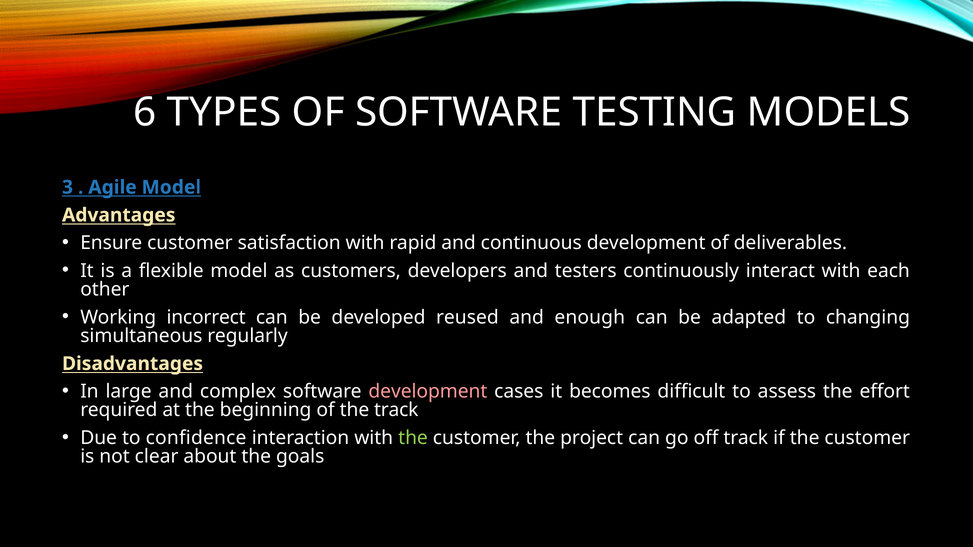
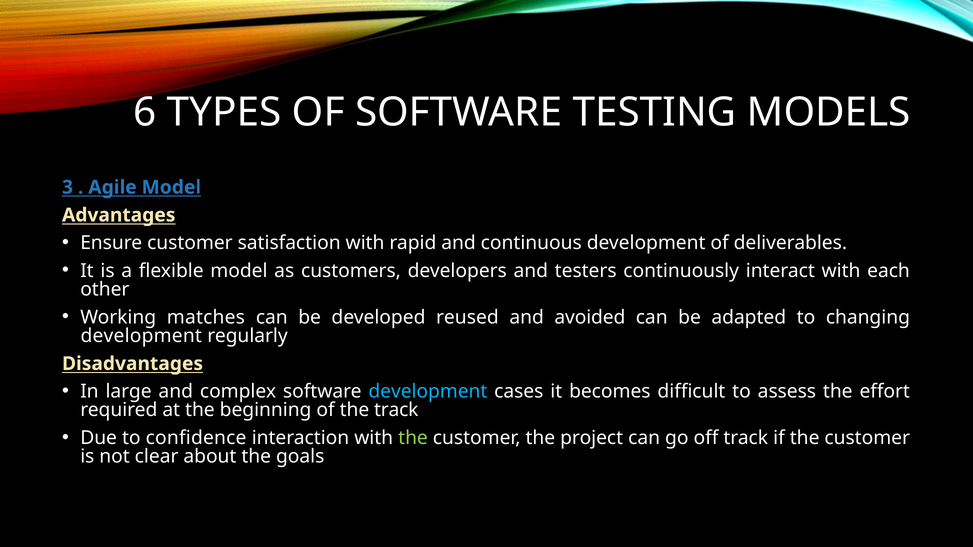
incorrect: incorrect -> matches (206, 317)
enough: enough -> avoided (590, 317)
simultaneous: simultaneous -> development (141, 336)
development colour: pink -> light blue (428, 392)
